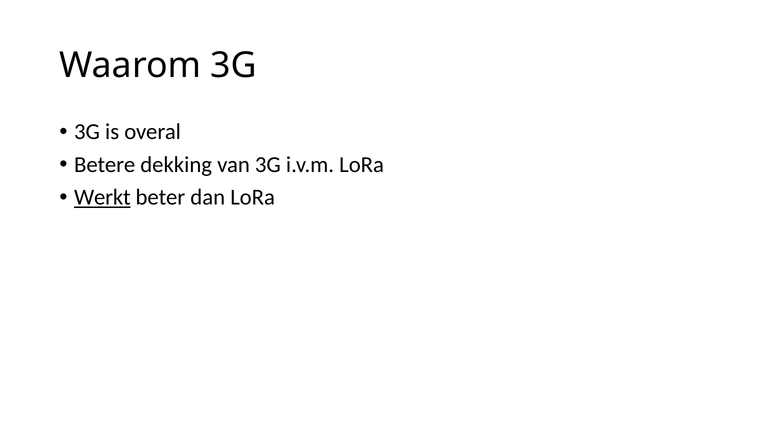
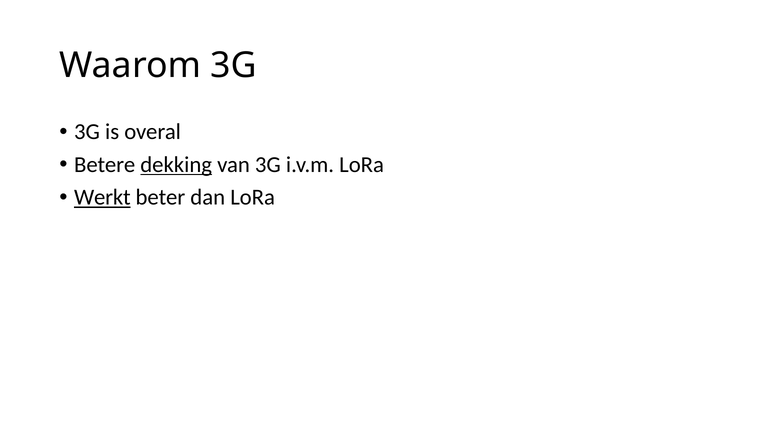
dekking underline: none -> present (176, 165)
